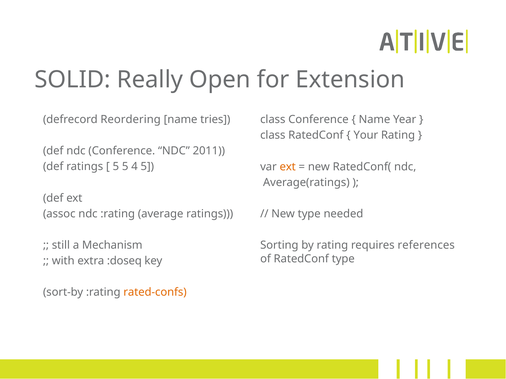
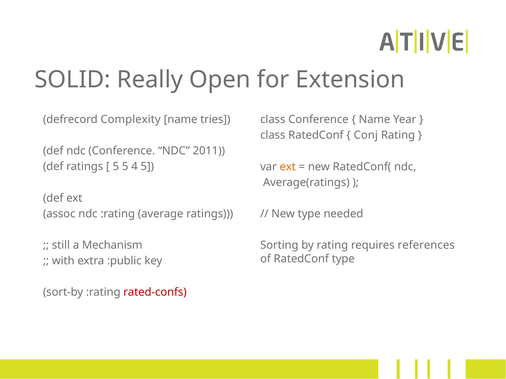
Reordering: Reordering -> Complexity (131, 120)
Your: Your -> Conj (366, 135)
:doseq: :doseq -> :public (124, 261)
rated-confs colour: orange -> red (155, 293)
